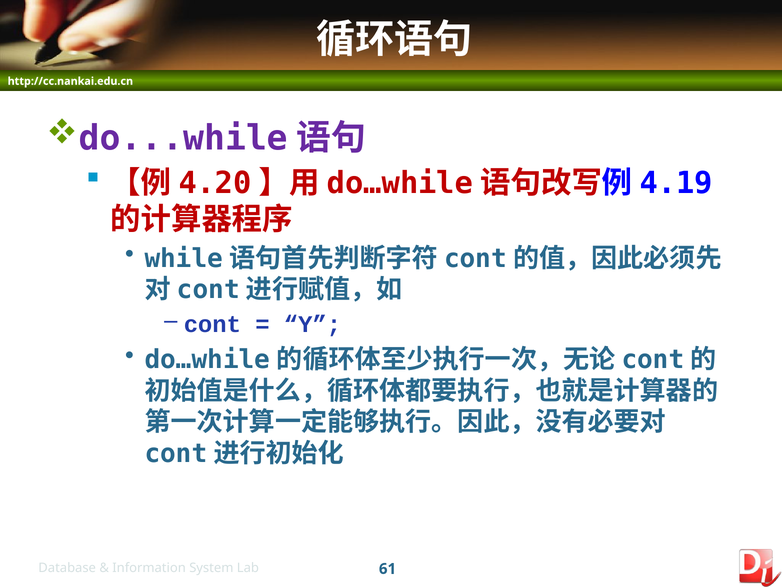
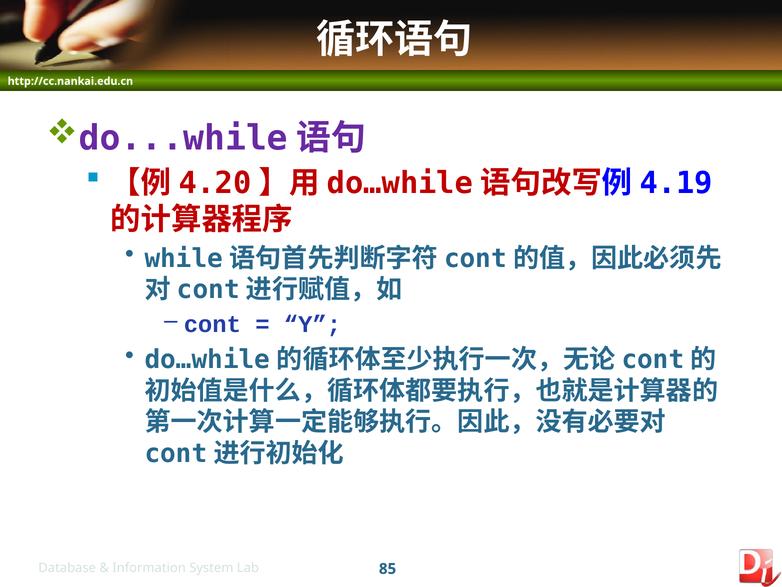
61: 61 -> 85 (388, 568)
